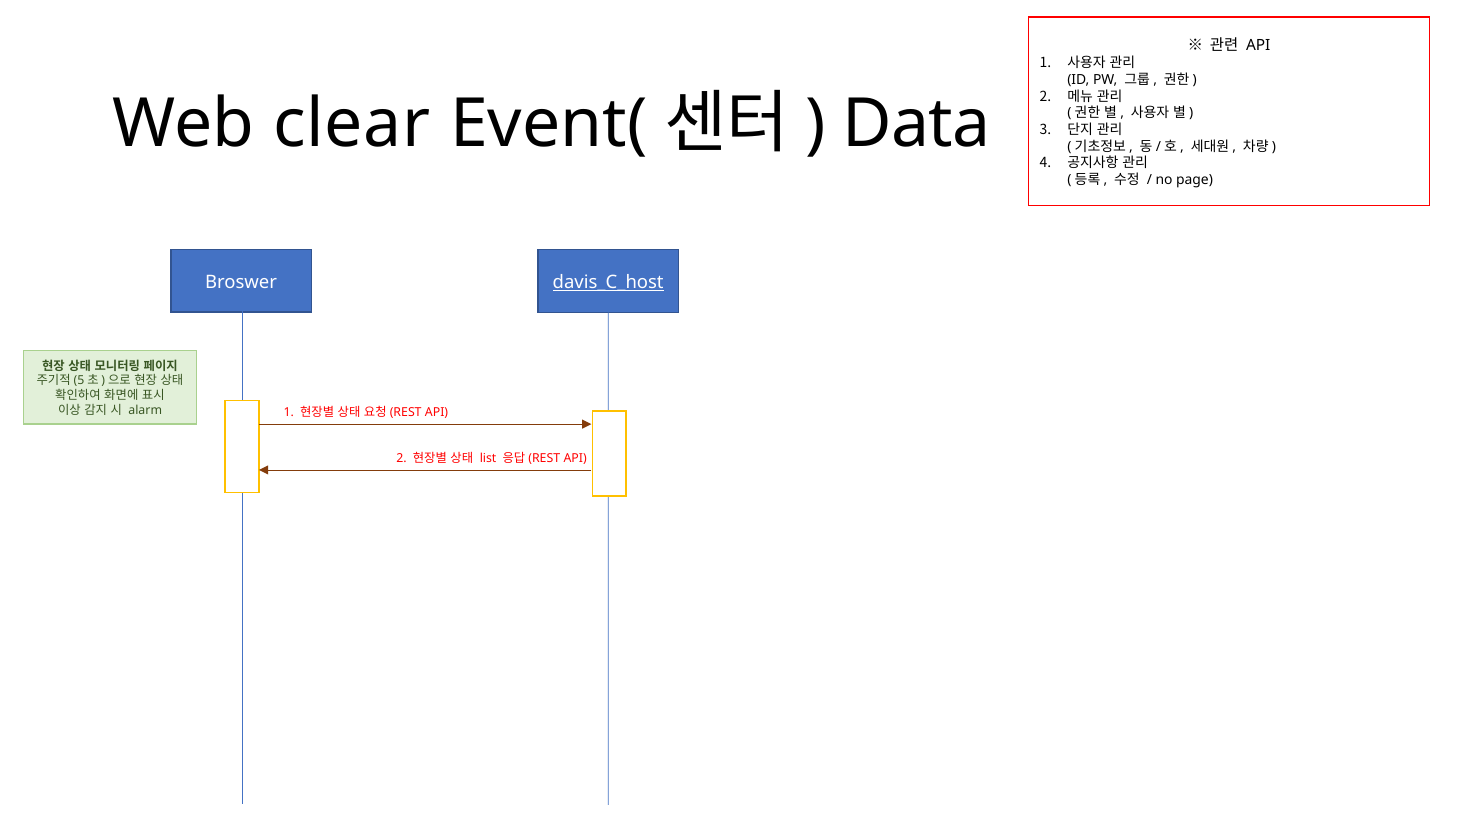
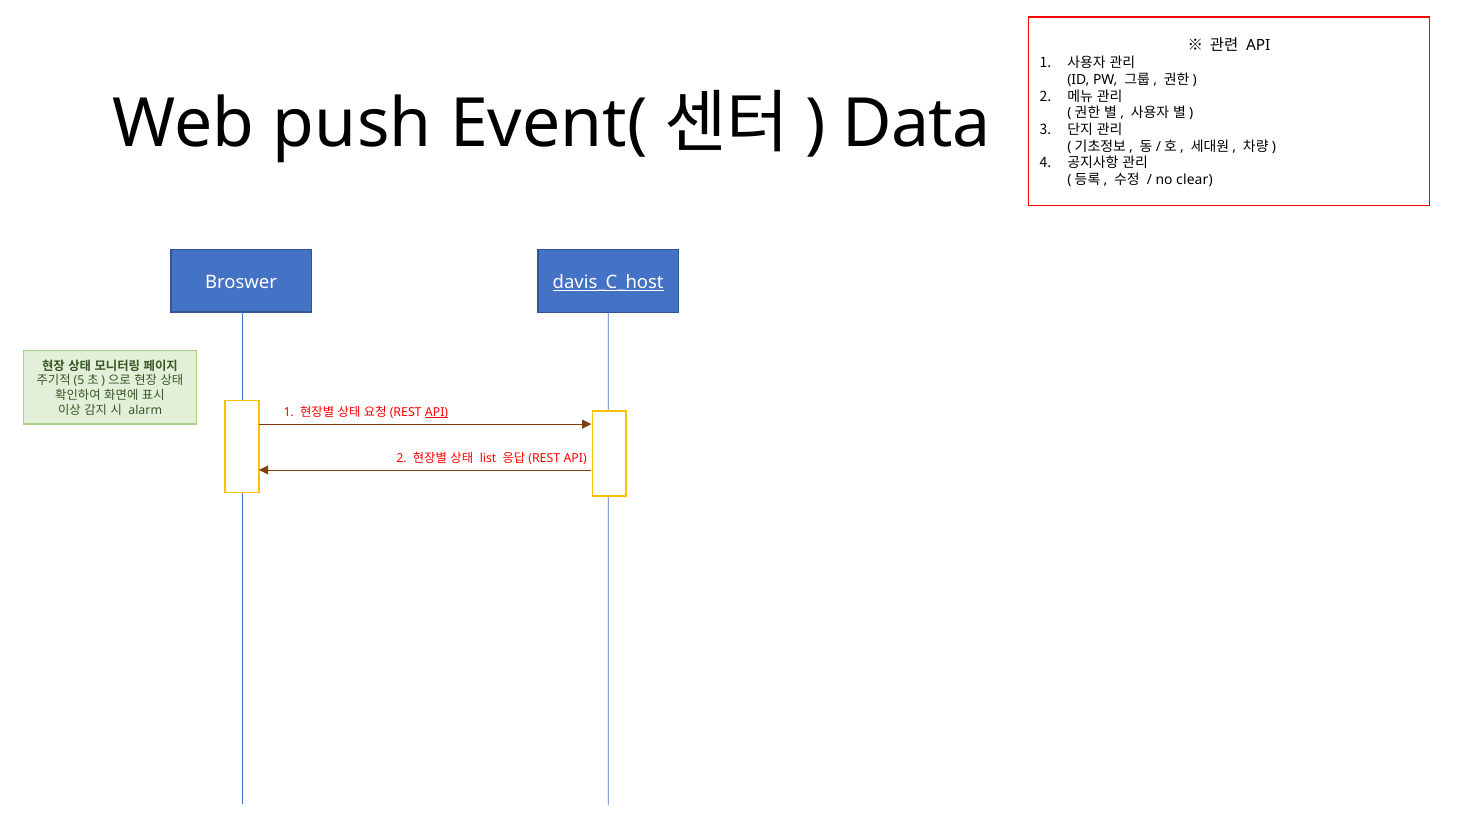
clear: clear -> push (352, 124)
page: page -> clear (1194, 180)
API underline: none -> present (437, 412)
